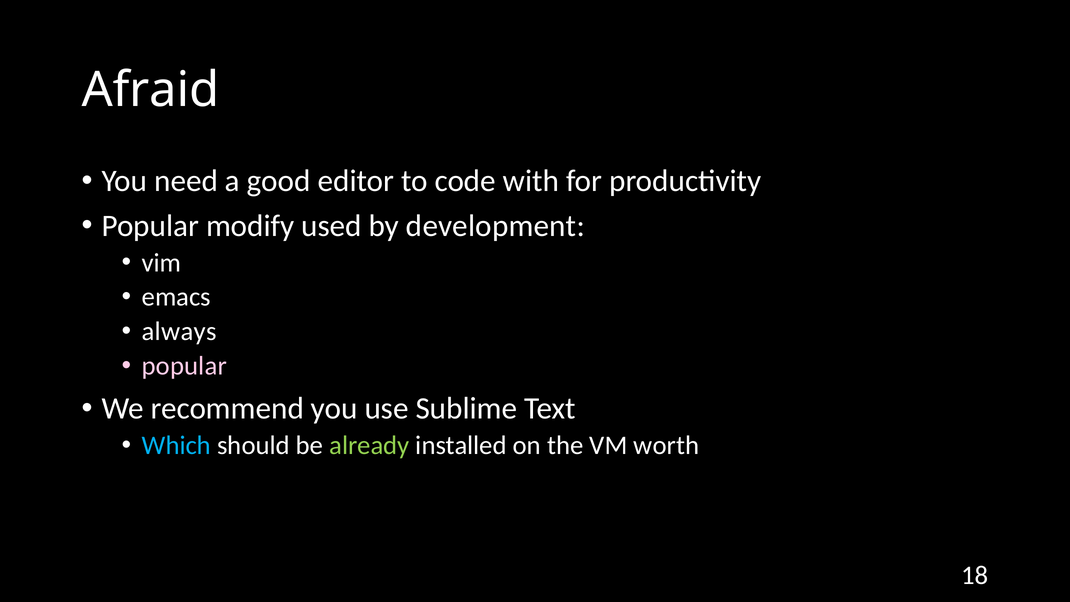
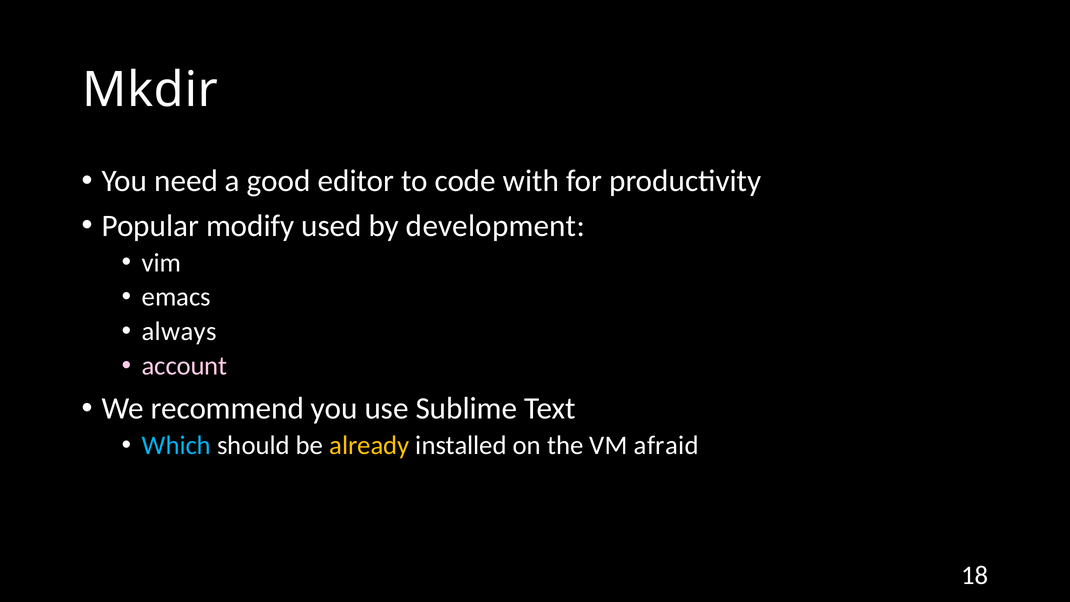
Afraid: Afraid -> Mkdir (150, 90)
popular: popular -> account (185, 366)
already colour: light green -> yellow (369, 445)
worth: worth -> afraid (666, 445)
